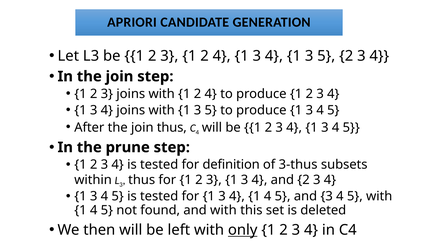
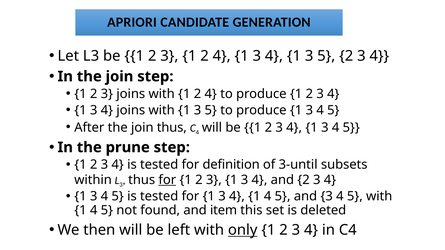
3-thus: 3-thus -> 3-until (298, 165)
for underline: none -> present (167, 180)
and with: with -> item (224, 211)
